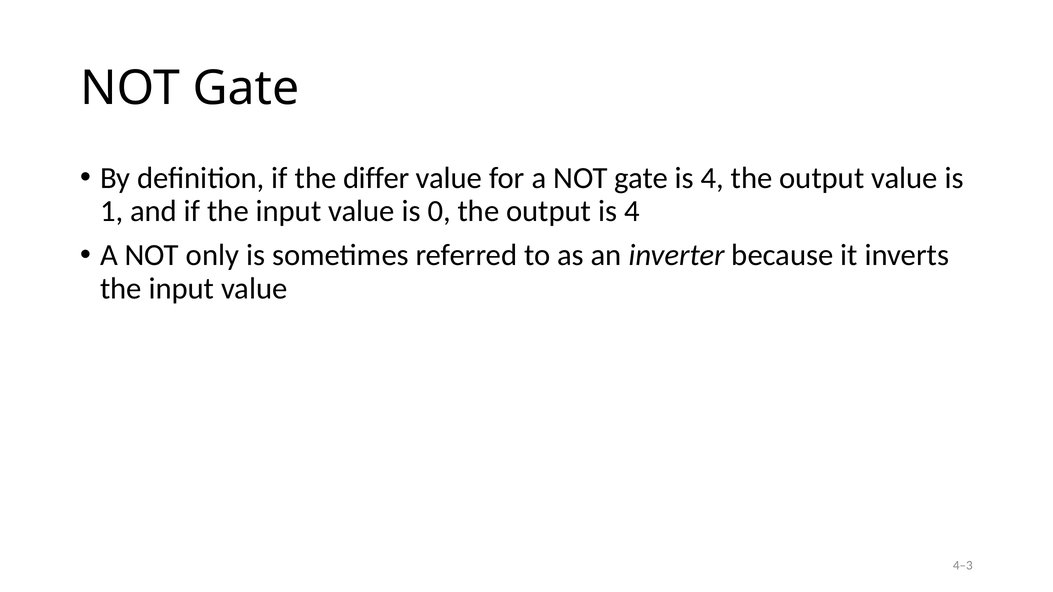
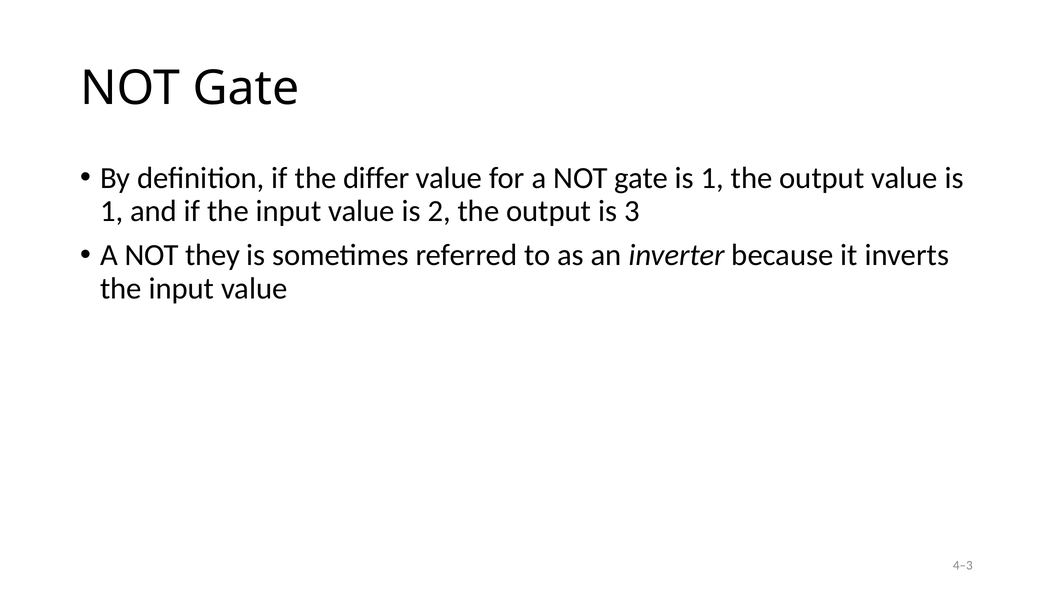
gate is 4: 4 -> 1 (712, 178)
0: 0 -> 2 (439, 211)
output is 4: 4 -> 3 (632, 211)
only: only -> they (213, 255)
